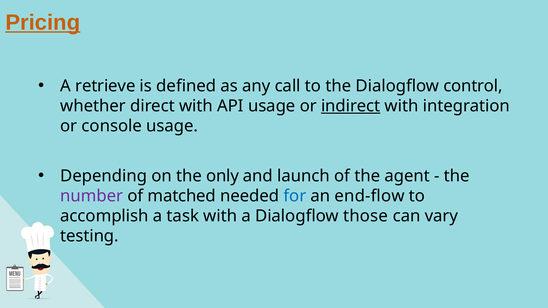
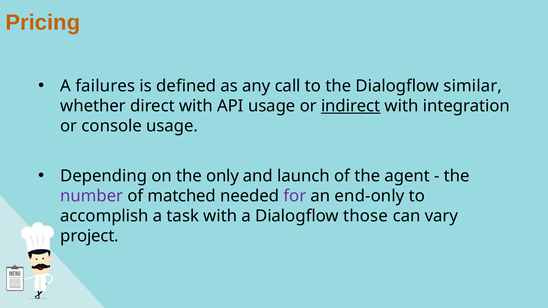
Pricing underline: present -> none (43, 23)
retrieve: retrieve -> failures (105, 86)
control: control -> similar (473, 86)
for colour: blue -> purple (295, 196)
end-flow: end-flow -> end-only (370, 196)
testing: testing -> project (89, 236)
